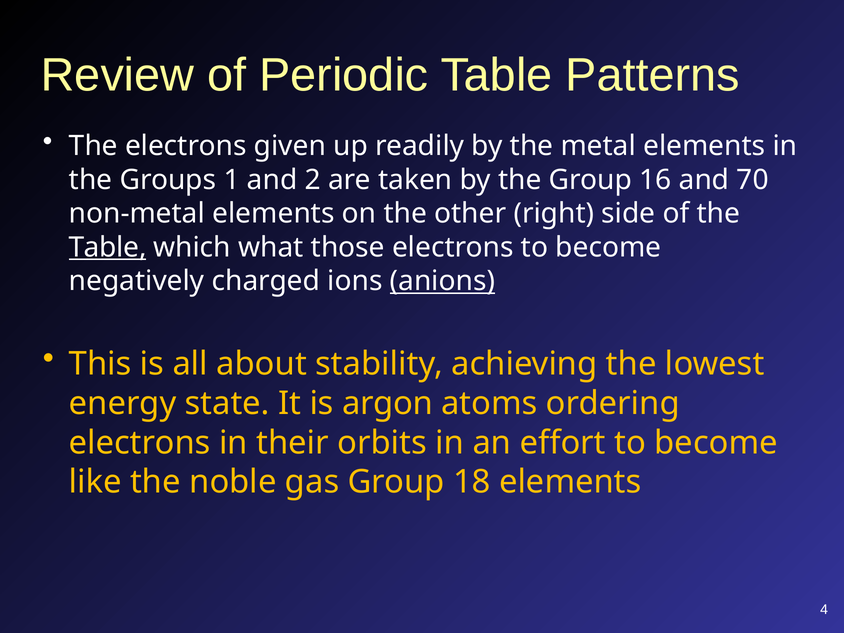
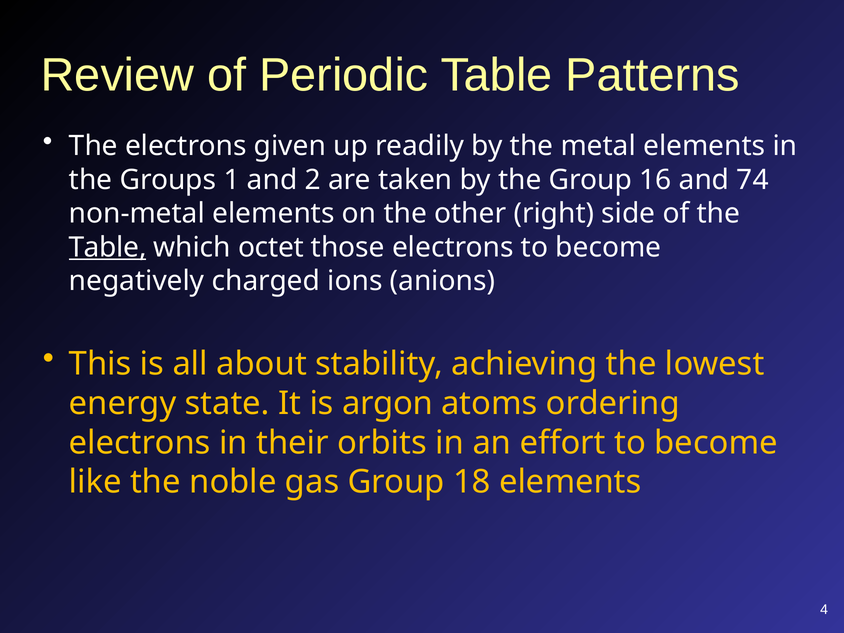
70: 70 -> 74 (753, 180)
what: what -> octet (271, 247)
anions underline: present -> none (442, 281)
